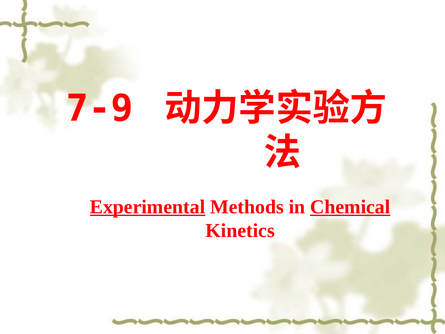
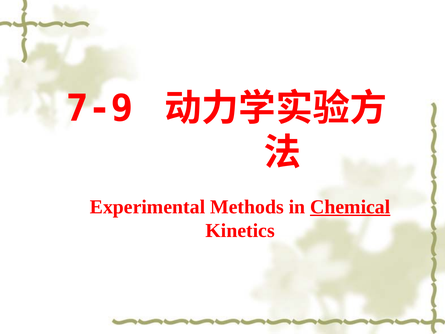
Experimental underline: present -> none (148, 207)
